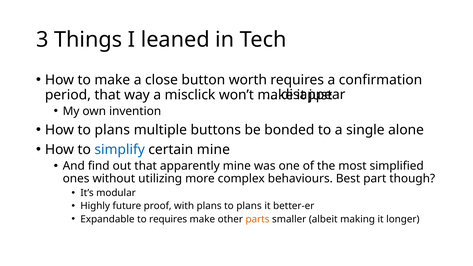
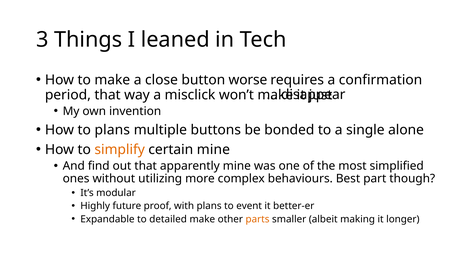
worth: worth -> worse (248, 80)
simplify colour: blue -> orange (120, 150)
plans to plans: plans -> event (249, 206)
to requires: requires -> detailed (168, 219)
